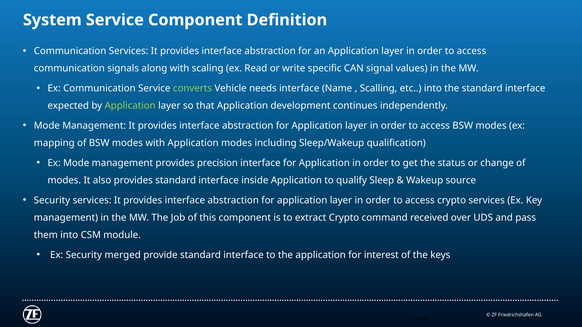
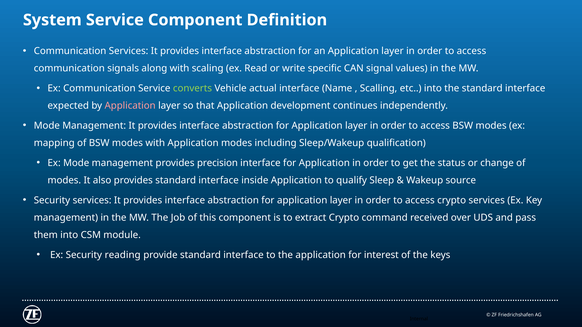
needs: needs -> actual (263, 88)
Application colour: light green -> pink (130, 106)
merged: merged -> reading (123, 255)
